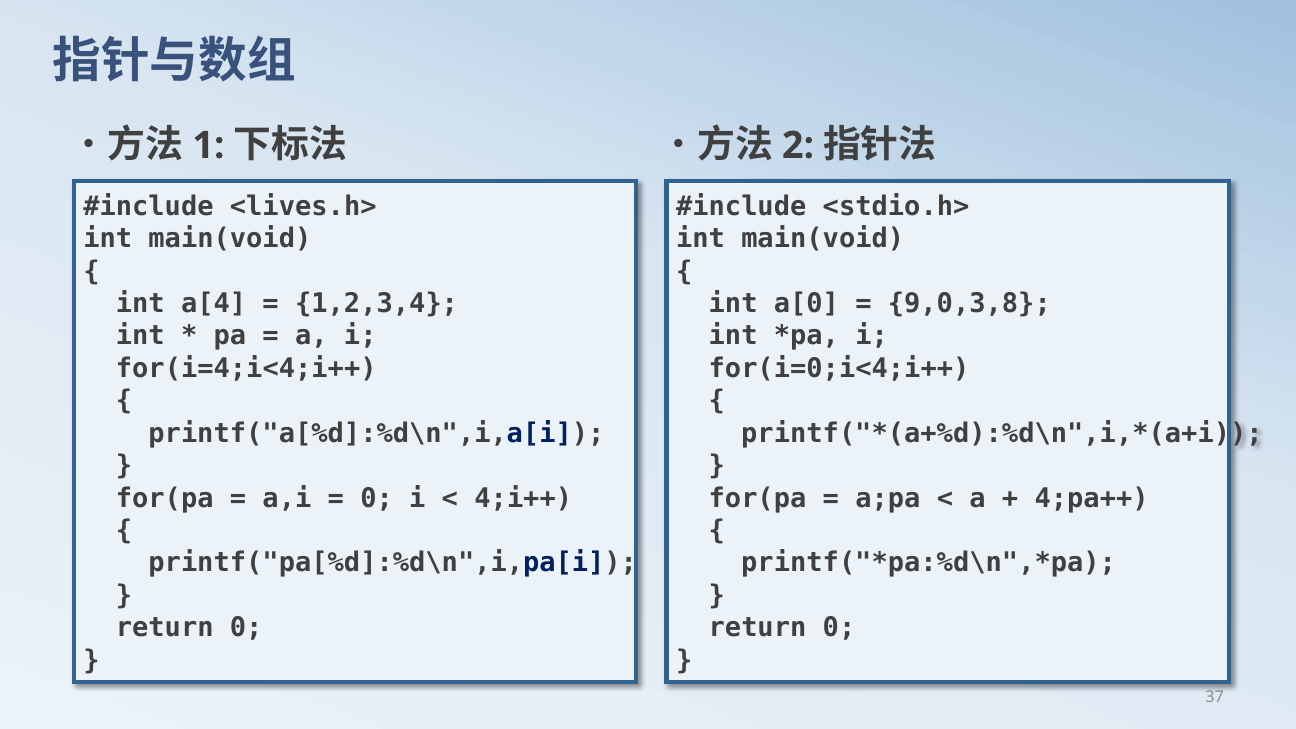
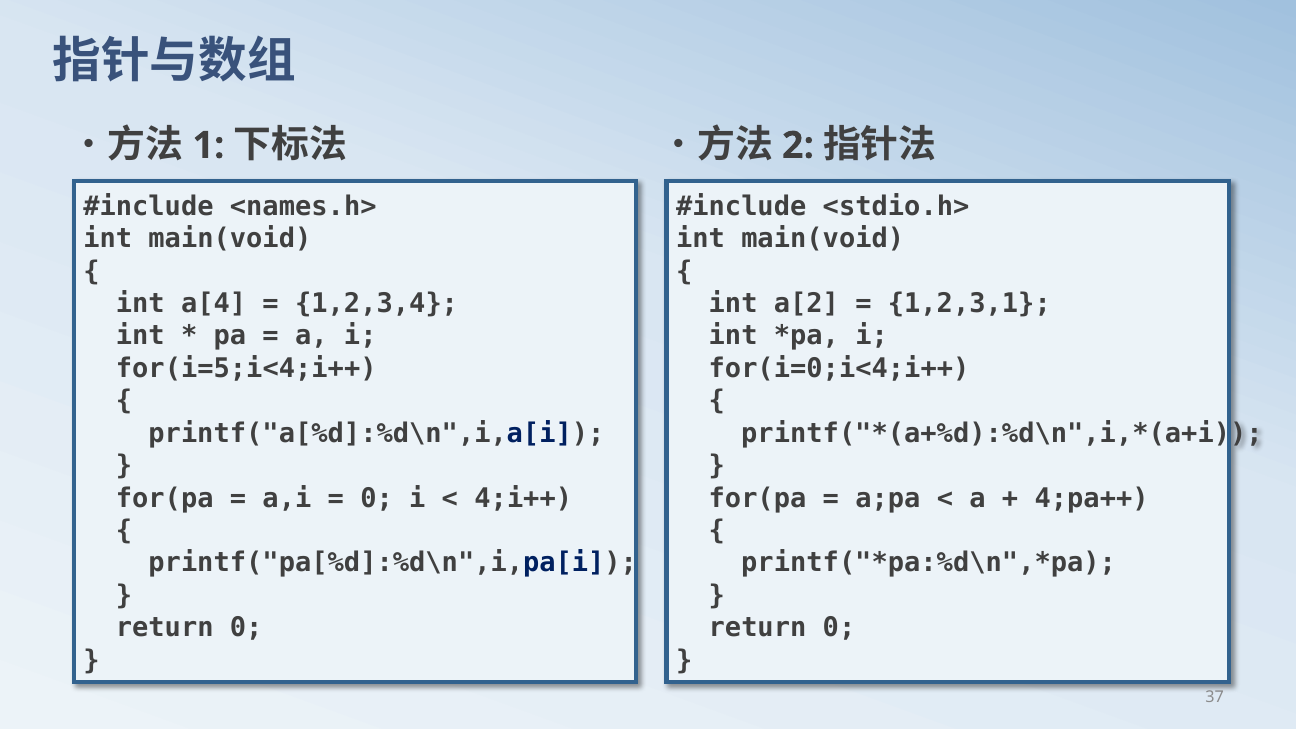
<lives.h>: <lives.h> -> <names.h> (303, 206)
a[0: a[0 -> a[2 (806, 304)
9,0,3,8: 9,0,3,8 -> 1,2,3,1 (969, 304)
for(i=4;i<4;i++: for(i=4;i<4;i++ -> for(i=5;i<4;i++ (246, 369)
